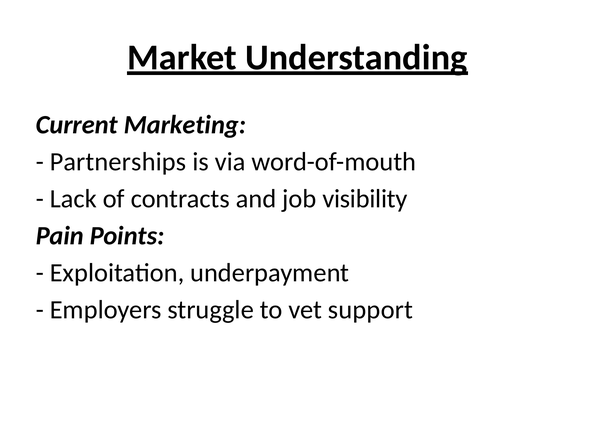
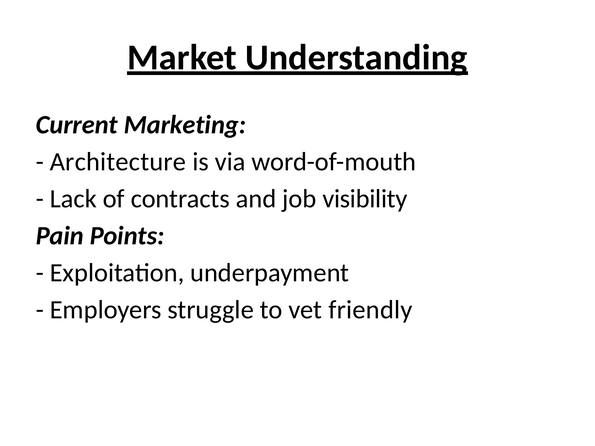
Partnerships: Partnerships -> Architecture (118, 162)
support: support -> friendly (370, 310)
